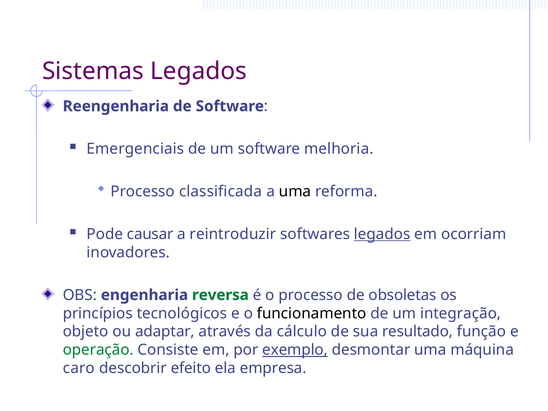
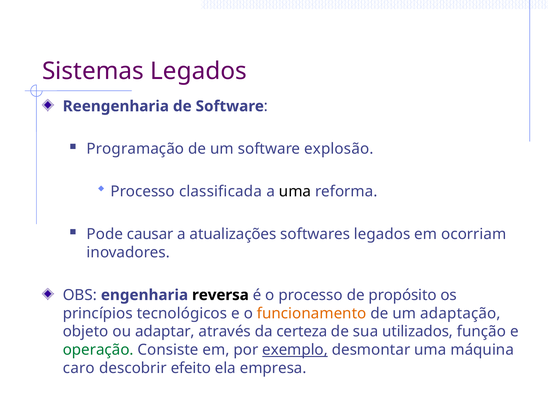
Emergenciais: Emergenciais -> Programação (135, 149)
melhoria: melhoria -> explosão (339, 149)
reintroduzir: reintroduzir -> atualizações (233, 234)
legados underline: present -> none (382, 234)
reversa colour: green -> black (220, 295)
obsoletas: obsoletas -> propósito (403, 295)
funcionamento colour: black -> orange (312, 313)
integração: integração -> adaptação (460, 313)
cálculo: cálculo -> certeza (302, 332)
resultado: resultado -> utilizados (418, 332)
